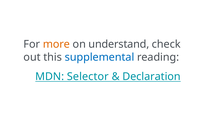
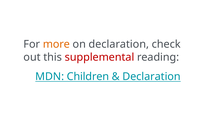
on understand: understand -> declaration (119, 44)
supplemental colour: blue -> red (100, 57)
Selector: Selector -> Children (88, 77)
